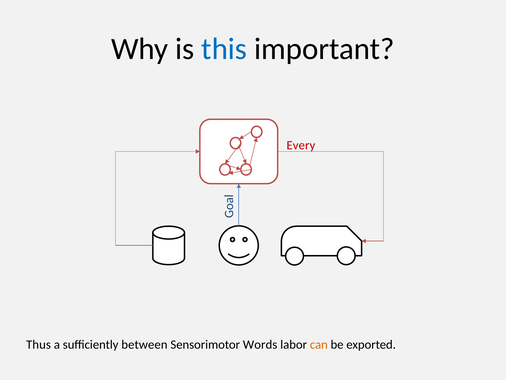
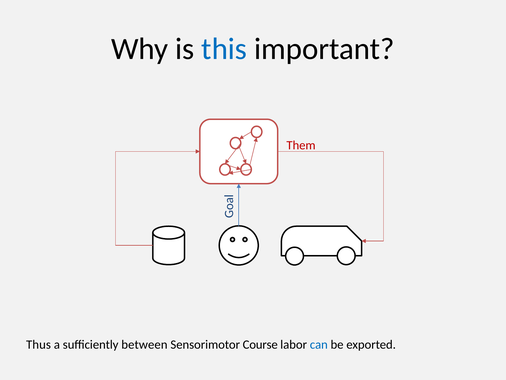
Every: Every -> Them (301, 145)
Words: Words -> Course (260, 344)
can colour: orange -> blue (319, 344)
